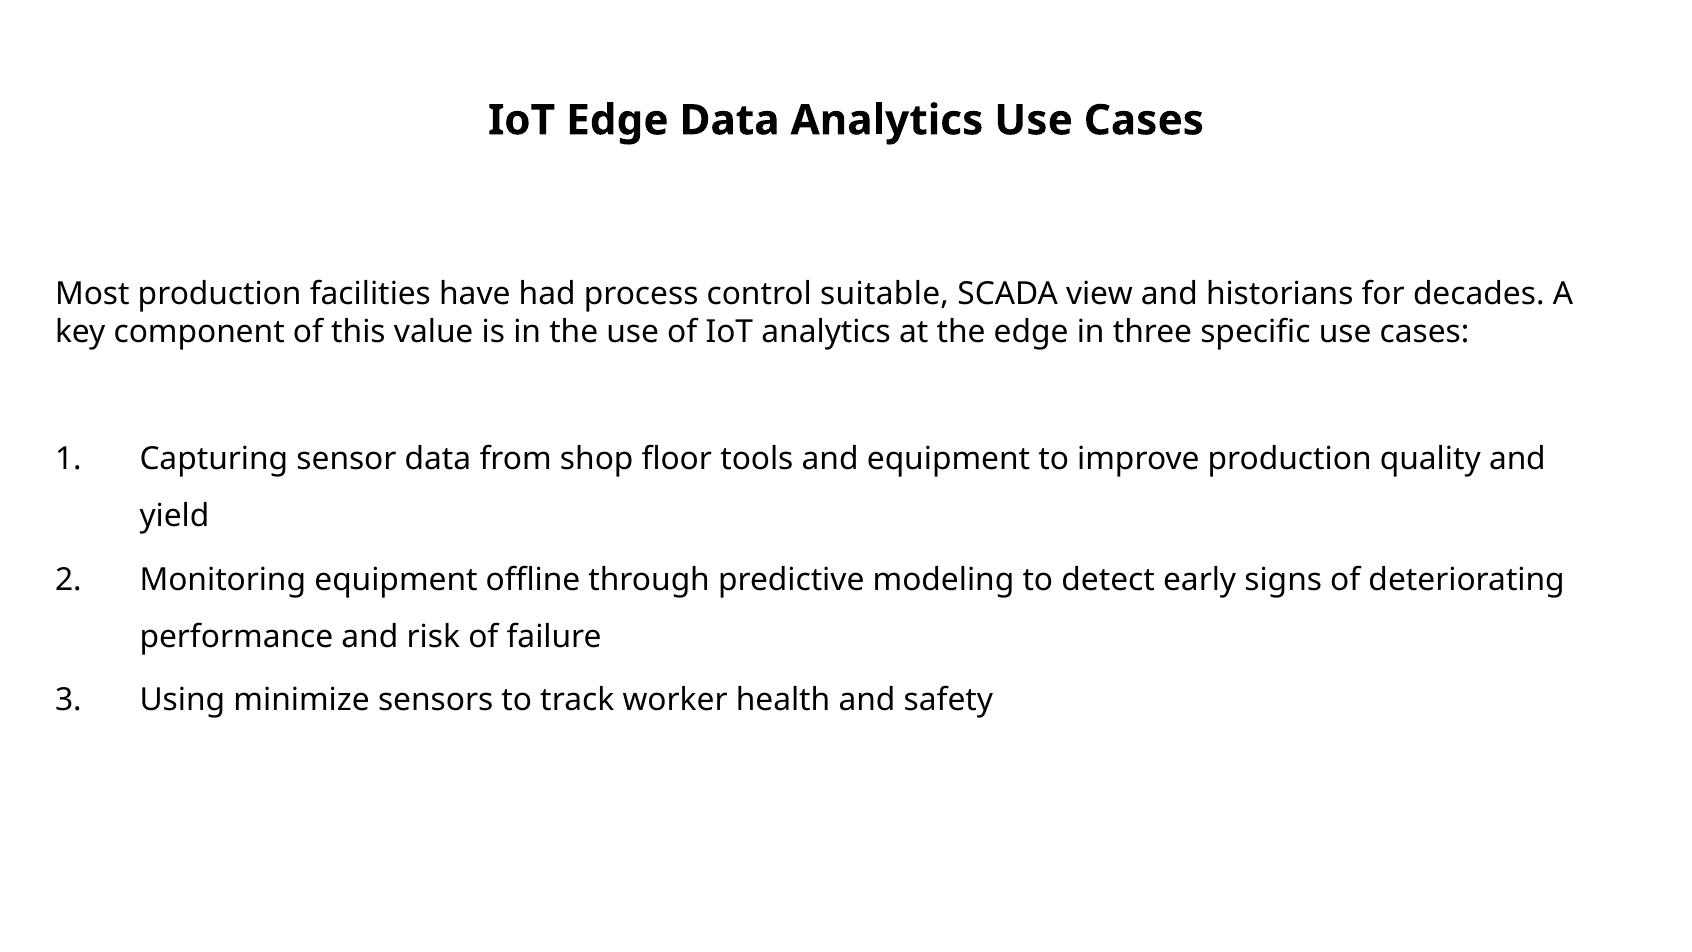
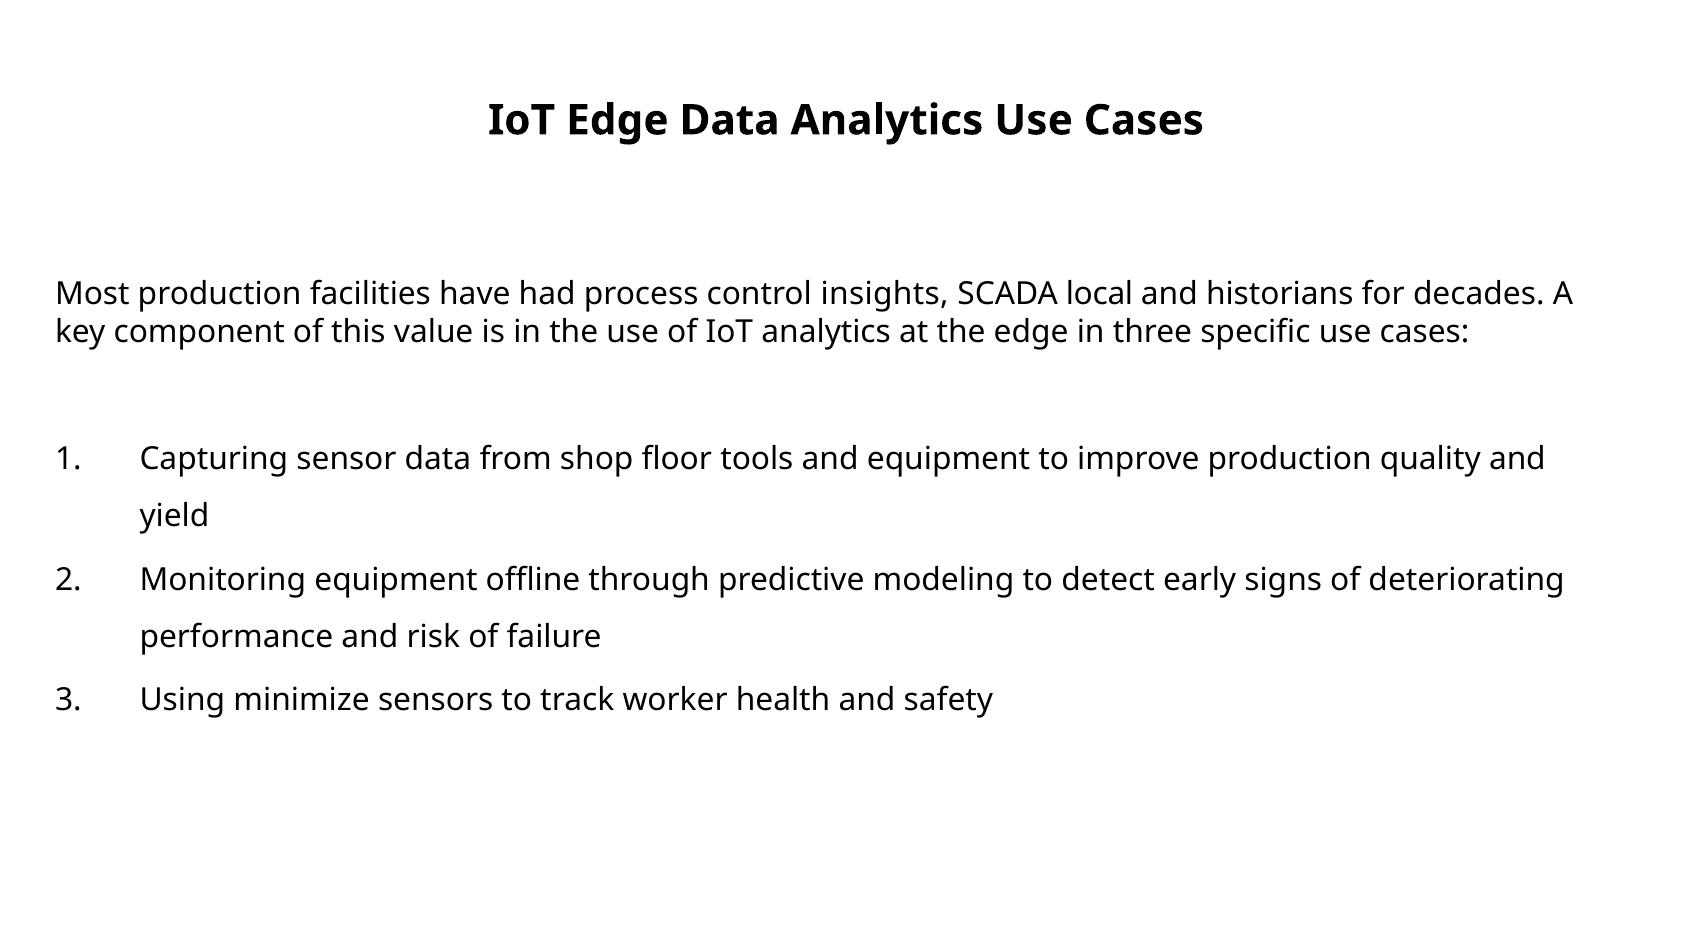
suitable: suitable -> insights (885, 294)
view: view -> local (1100, 294)
